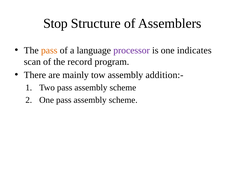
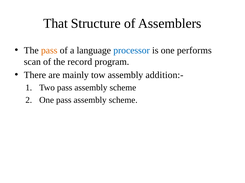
Stop: Stop -> That (56, 24)
processor colour: purple -> blue (132, 50)
indicates: indicates -> performs (194, 50)
